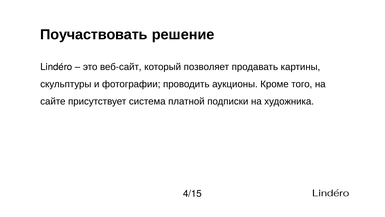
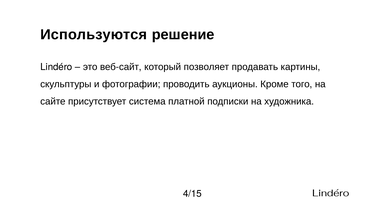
Поучаствовать: Поучаствовать -> Используются (94, 34)
